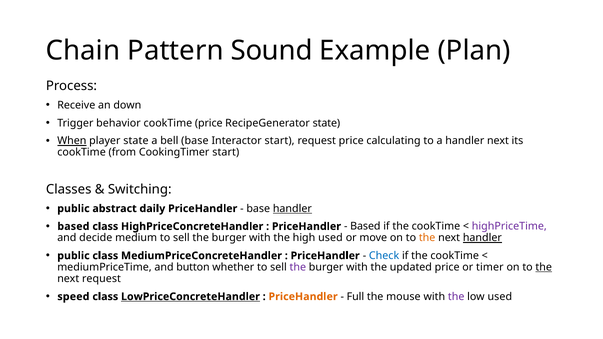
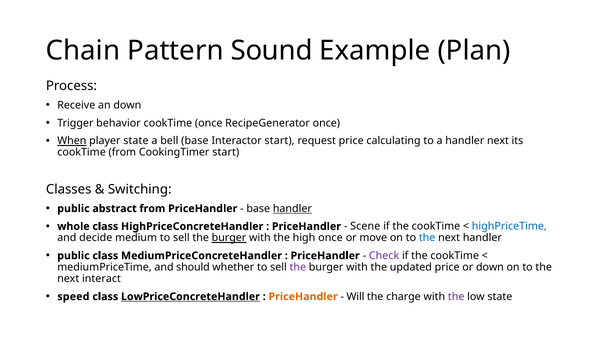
cookTime price: price -> once (209, 123)
RecipeGenerator state: state -> once (326, 123)
abstract daily: daily -> from (152, 209)
based: based -> whole (73, 226)
Based: Based -> Scene (365, 226)
highPriceTime colour: purple -> blue (509, 226)
burger underline: none -> present (229, 238)
high used: used -> once (330, 238)
the colour: orange -> blue (427, 238)
handler underline: present -> none (482, 238)
Check colour: blue -> purple (384, 256)
button: button -> should (193, 267)
or timer: timer -> down (490, 267)
the underline: present -> none (544, 267)
next request: request -> interact (101, 279)
Full: Full -> Will (355, 297)
mouse: mouse -> charge (403, 297)
low used: used -> state (500, 297)
